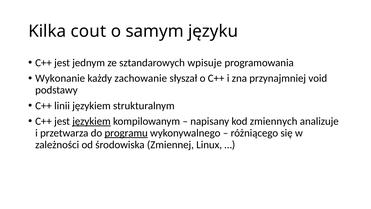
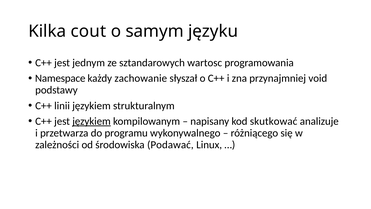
wpisuje: wpisuje -> wartosc (205, 63)
Wykonanie: Wykonanie -> Namespace (60, 78)
zmiennych: zmiennych -> skutkować (274, 121)
programu underline: present -> none (126, 133)
Zmiennej: Zmiennej -> Podawać (170, 144)
